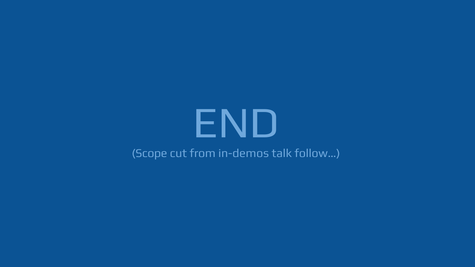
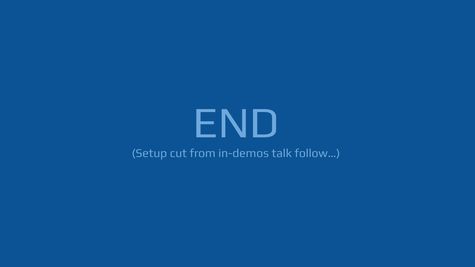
Scope: Scope -> Setup (149, 153)
